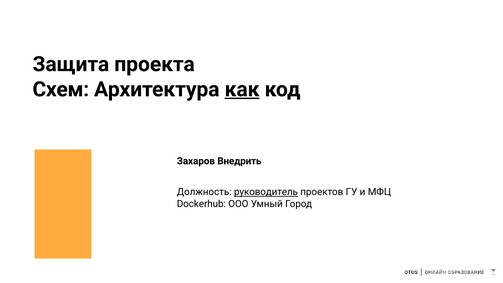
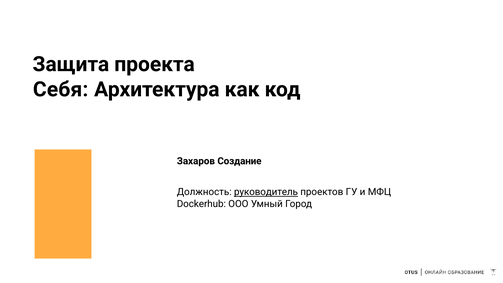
Схем: Схем -> Себя (61, 89)
как underline: present -> none (242, 89)
Внедрить: Внедрить -> Создание (239, 161)
